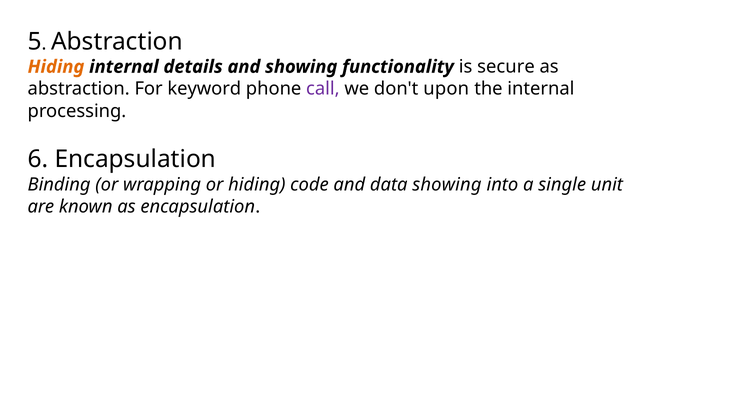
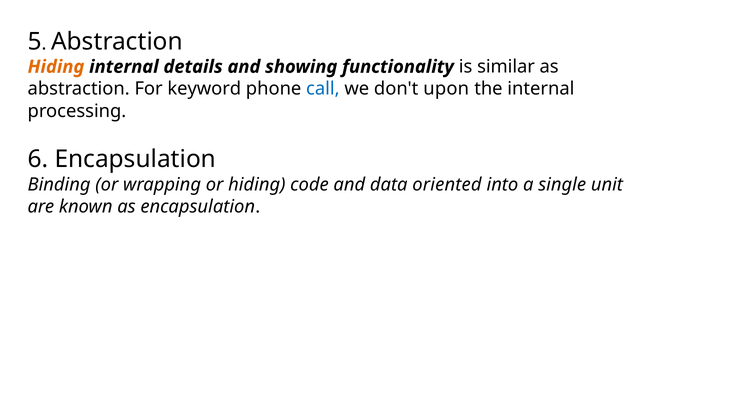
secure: secure -> similar (506, 67)
call colour: purple -> blue (323, 89)
data showing: showing -> oriented (447, 184)
